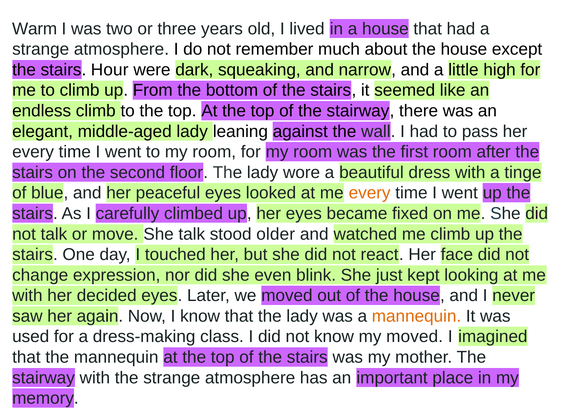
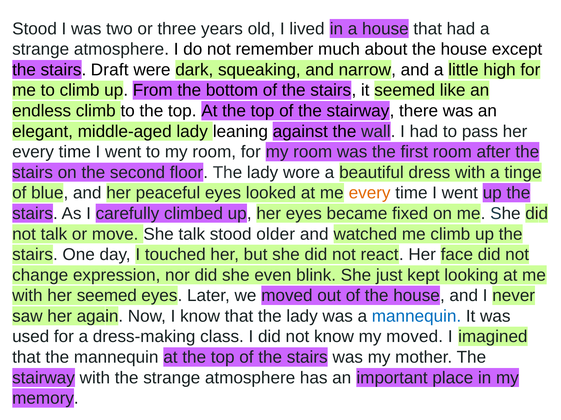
Warm: Warm -> Stood (35, 29)
Hour: Hour -> Draft (110, 70)
her decided: decided -> seemed (107, 296)
mannequin colour: orange -> blue (416, 317)
